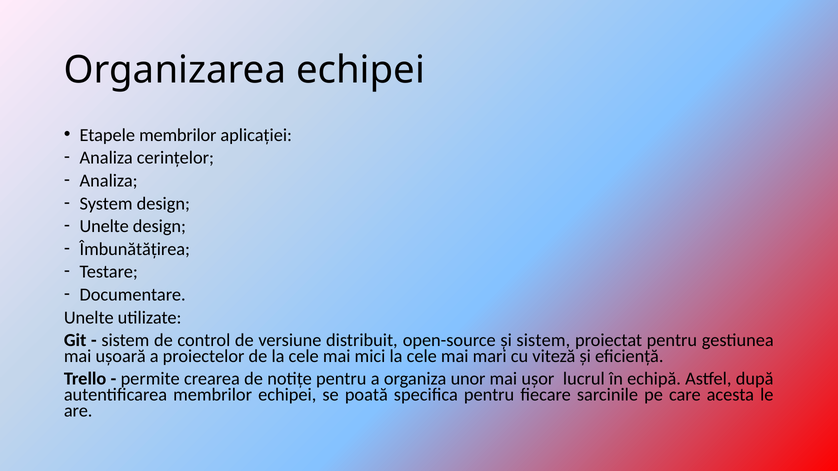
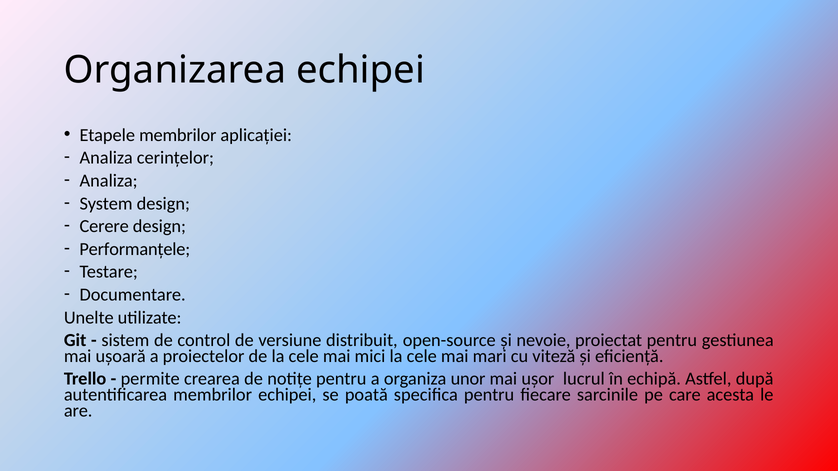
Unelte: Unelte -> Cerere (104, 226)
Îmbunătățirea: Îmbunătățirea -> Performanțele (135, 249)
și sistem: sistem -> nevoie (543, 341)
